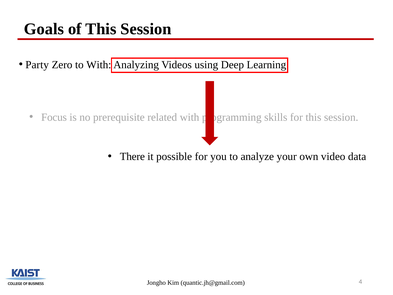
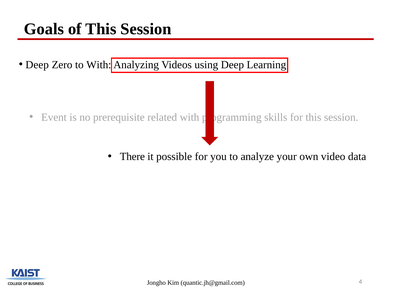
Party: Party -> Deep (37, 65)
Focus: Focus -> Event (54, 117)
